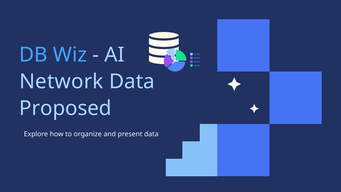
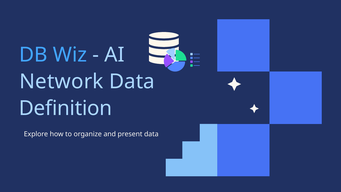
Proposed: Proposed -> Definition (66, 108)
